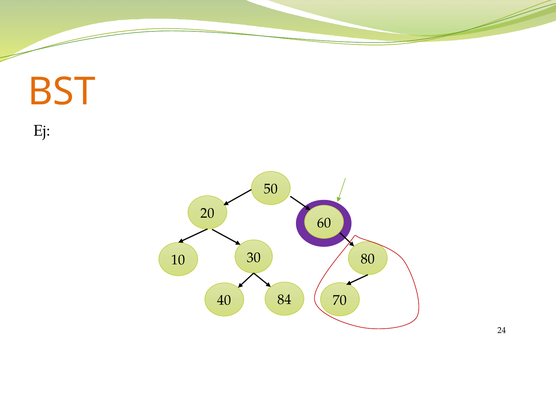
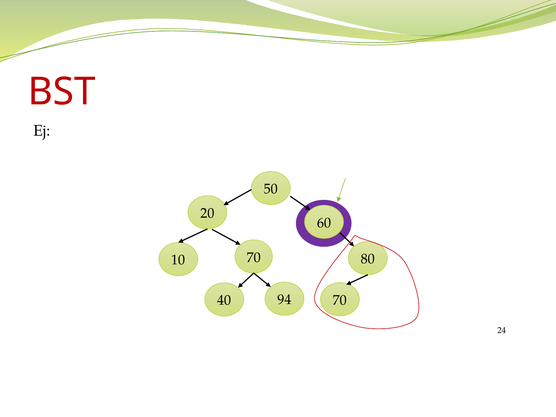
BST colour: orange -> red (62, 92)
10 30: 30 -> 70 (254, 257)
84: 84 -> 94 (284, 300)
